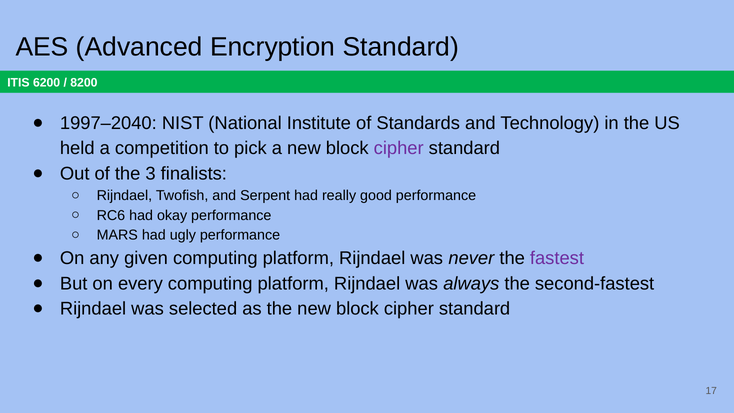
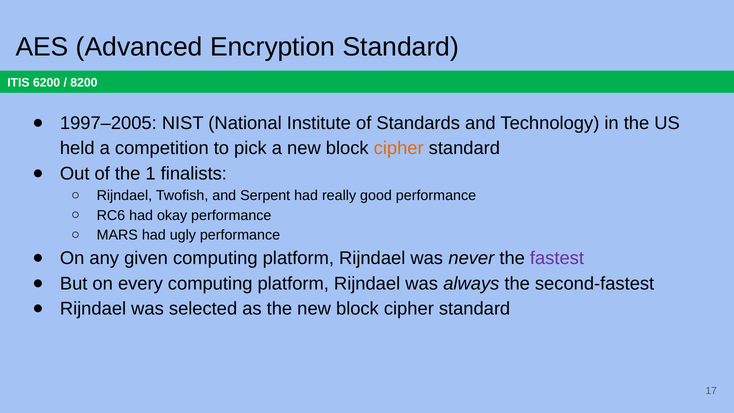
1997–2040: 1997–2040 -> 1997–2005 (108, 123)
cipher colour: purple -> orange (399, 148)
3: 3 -> 1 (151, 174)
